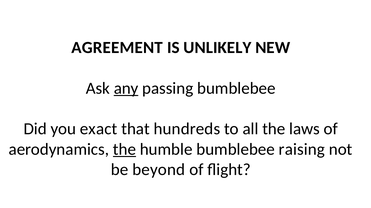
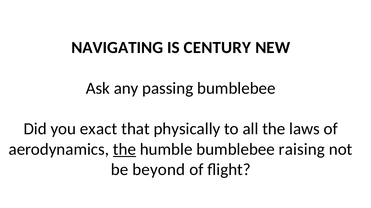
AGREEMENT: AGREEMENT -> NAVIGATING (117, 48)
UNLIKELY: UNLIKELY -> CENTURY (217, 48)
any underline: present -> none (126, 89)
hundreds: hundreds -> physically (187, 129)
